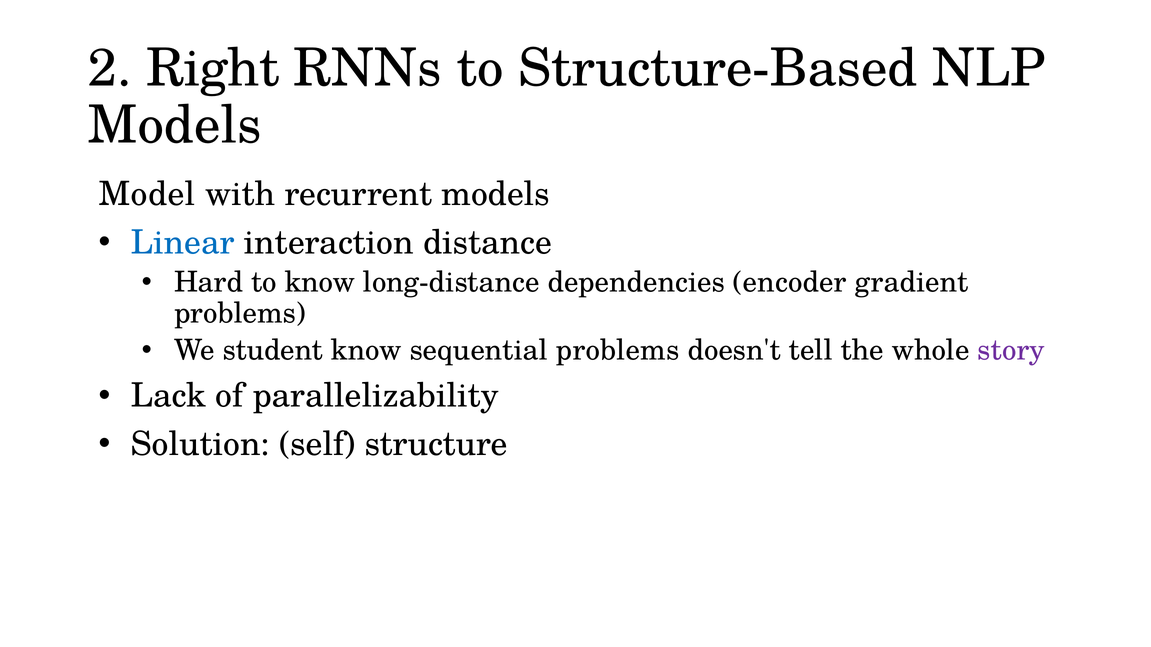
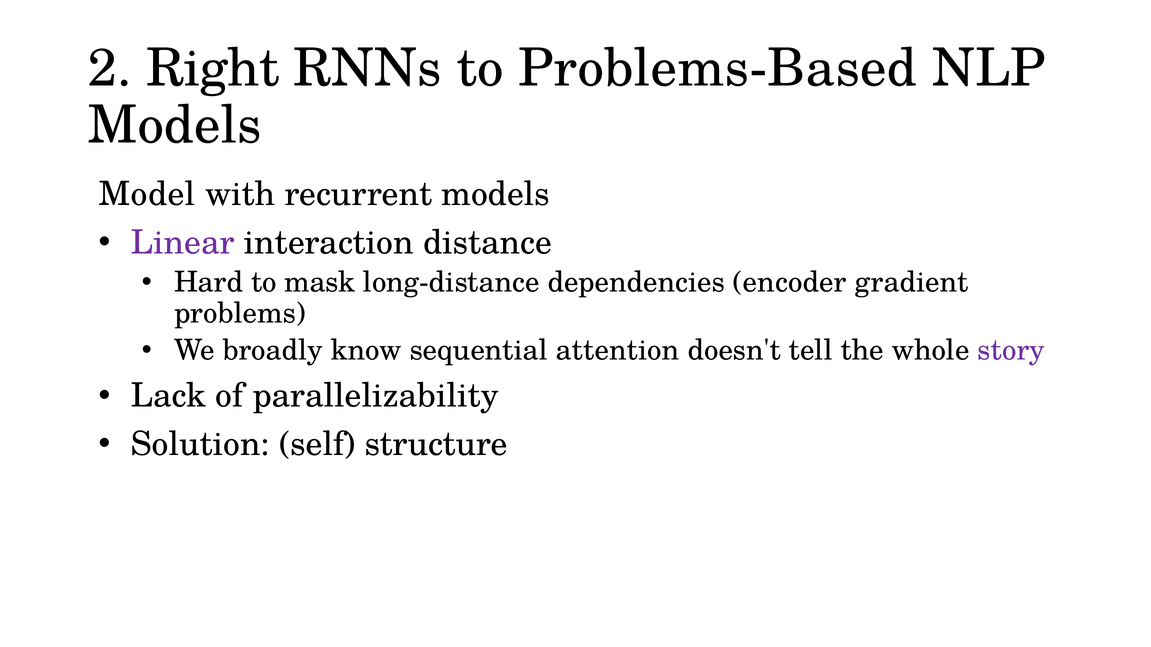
Structure-Based: Structure-Based -> Problems-Based (718, 68)
Linear colour: blue -> purple (183, 243)
to know: know -> mask (320, 282)
student: student -> broadly (273, 351)
sequential problems: problems -> attention (618, 351)
